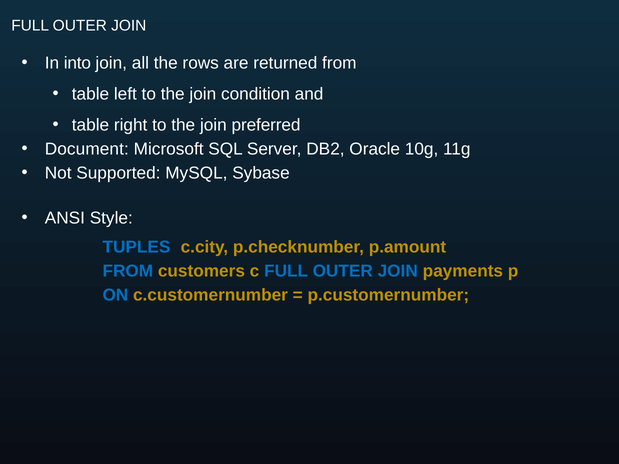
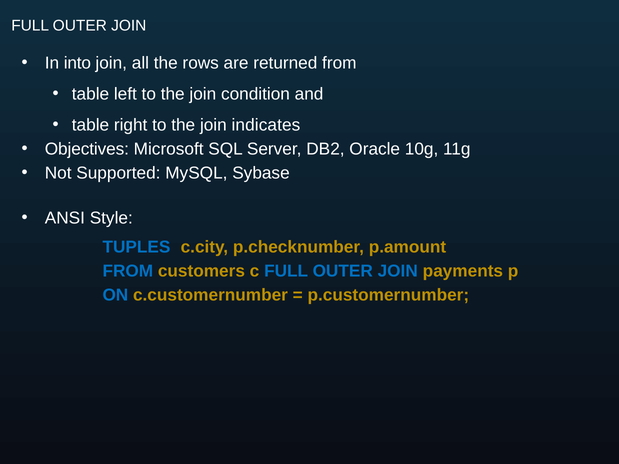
preferred: preferred -> indicates (266, 125)
Document: Document -> Objectives (87, 149)
